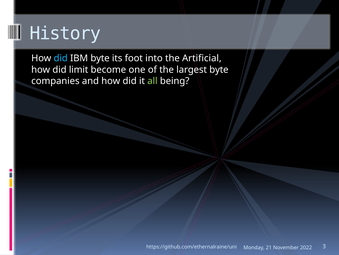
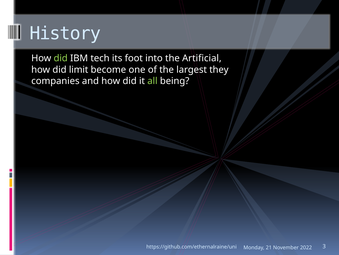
did colour: light blue -> light green (61, 58)
IBM byte: byte -> tech (100, 58)
largest byte: byte -> they (219, 69)
